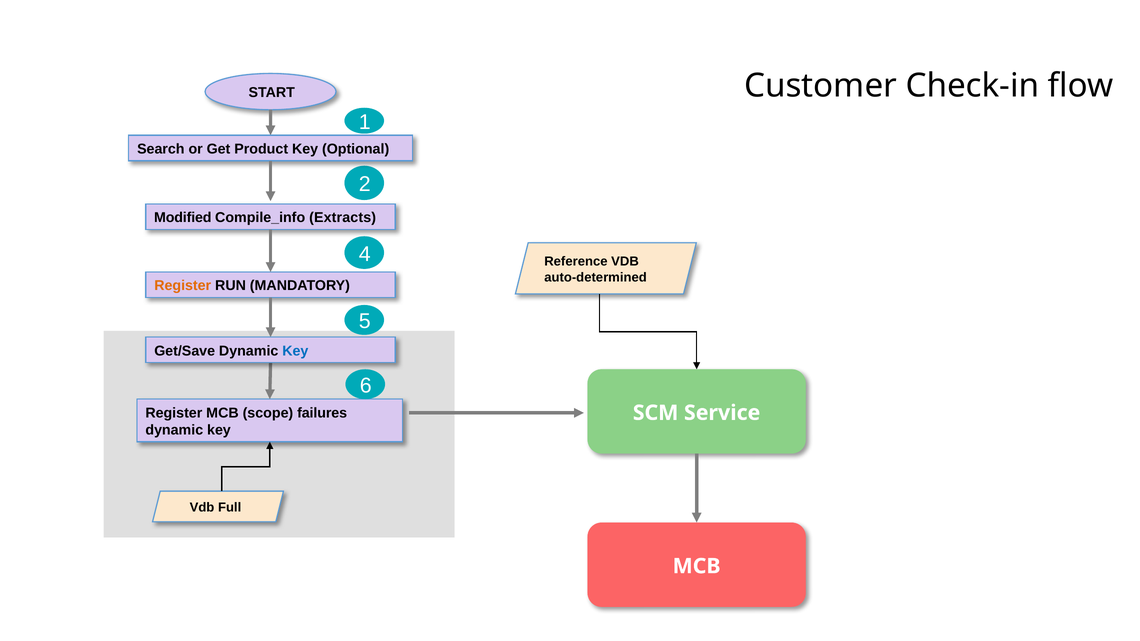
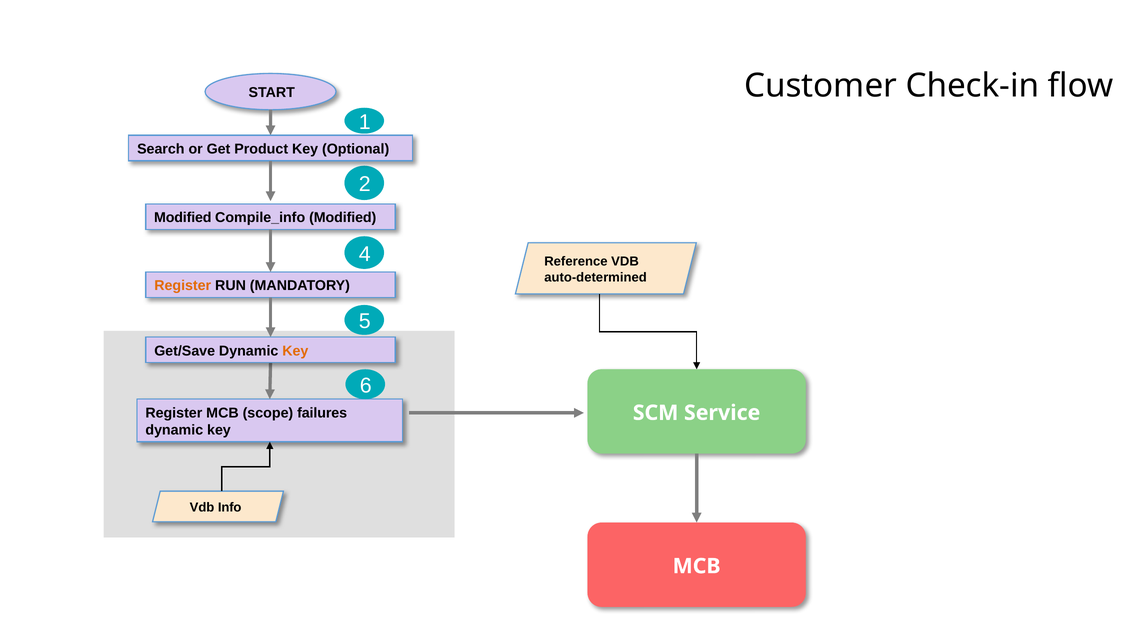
Compile_info Extracts: Extracts -> Modified (343, 218)
Key colour: blue -> orange (295, 351)
Full: Full -> Info (230, 508)
